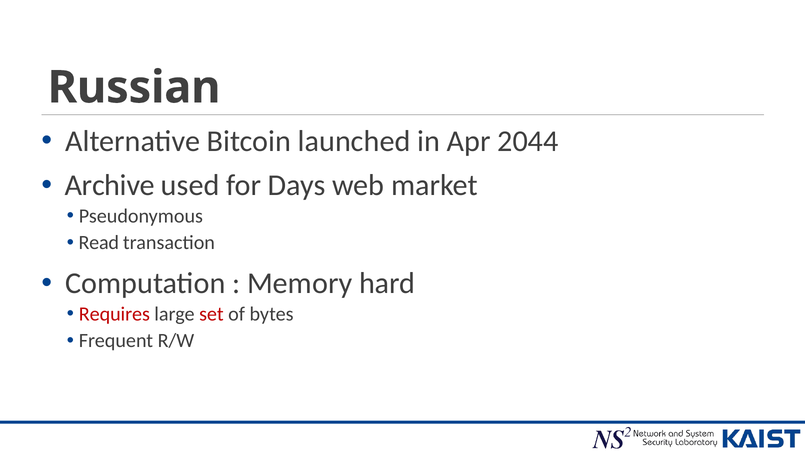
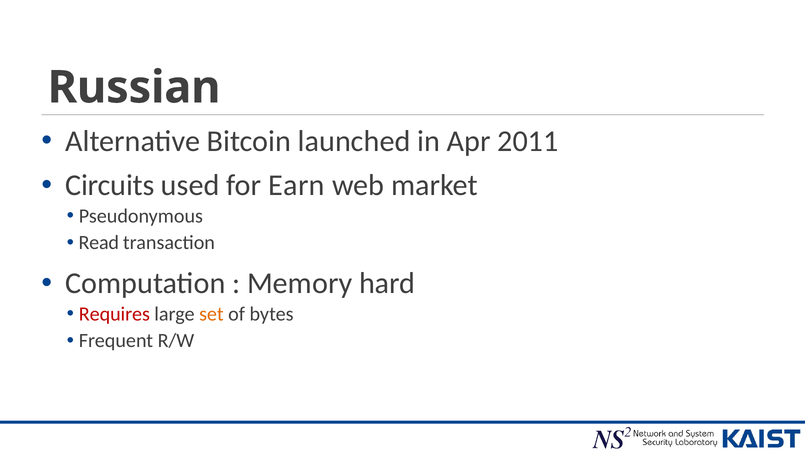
2044: 2044 -> 2011 (528, 141)
Archive: Archive -> Circuits (110, 185)
Days: Days -> Earn (296, 185)
set colour: red -> orange (211, 314)
